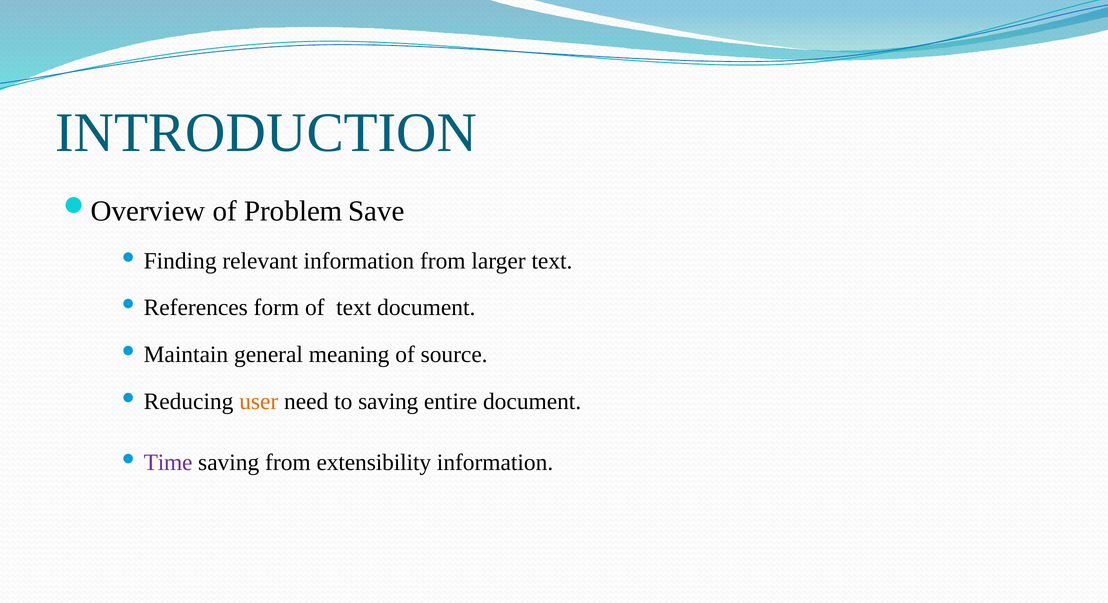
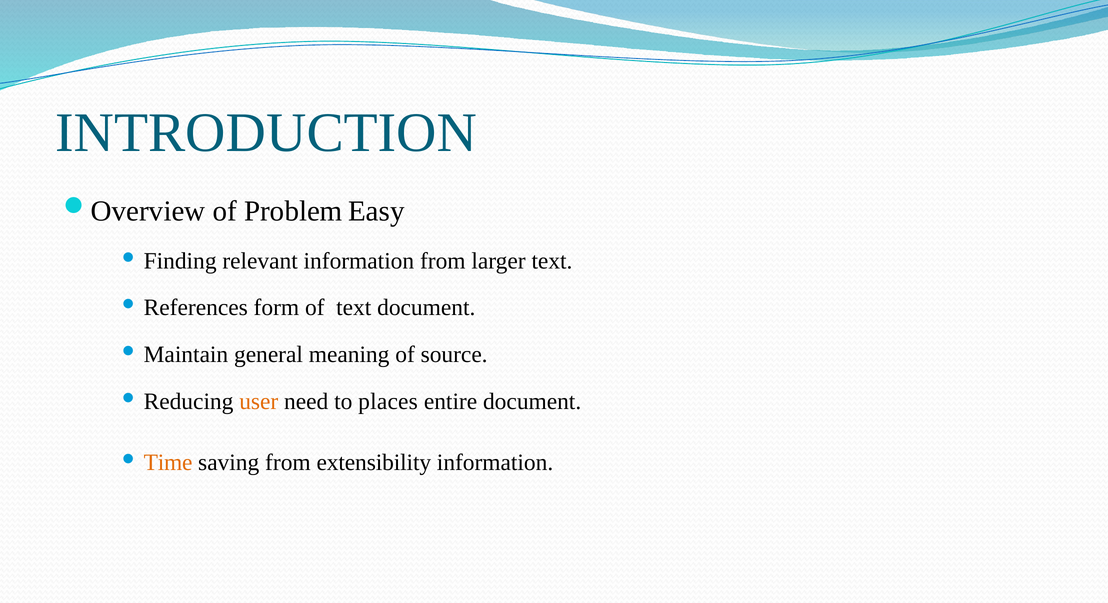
Save: Save -> Easy (376, 211)
to saving: saving -> places (388, 401)
Time colour: purple -> orange (168, 462)
